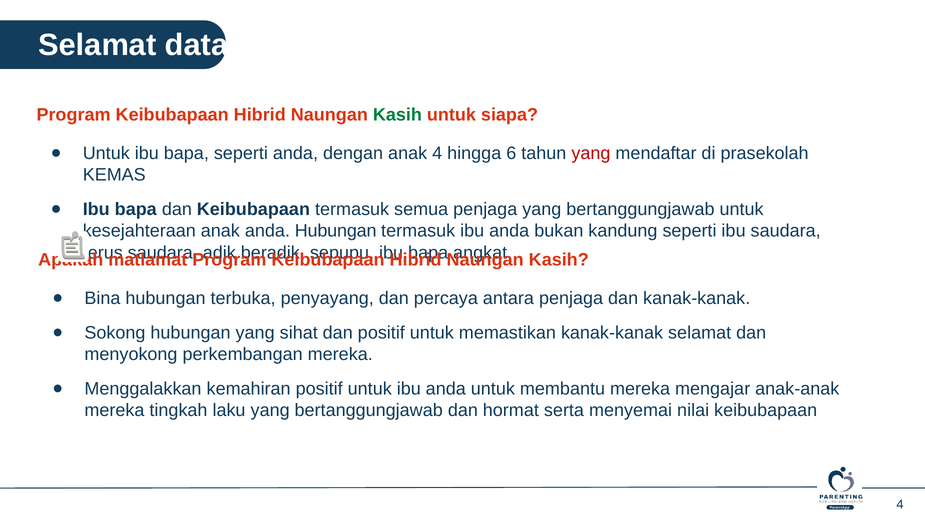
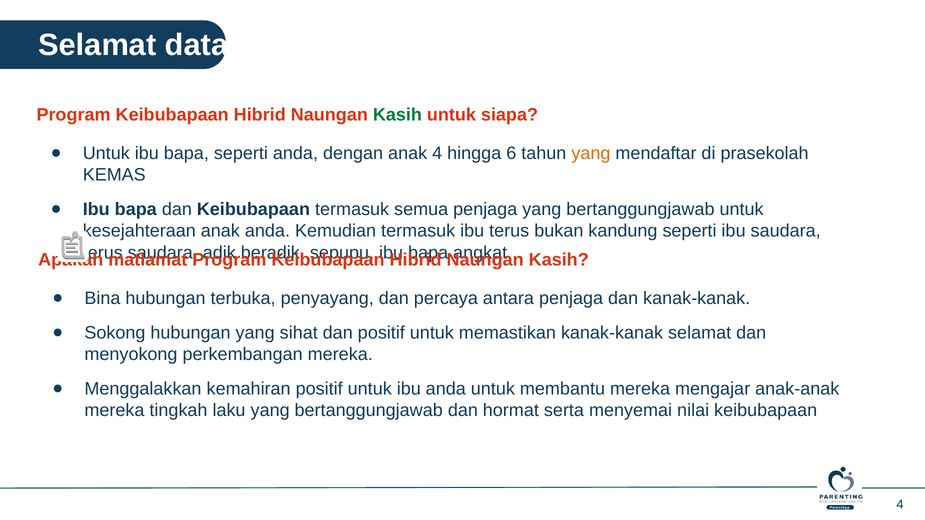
yang colour: red -> orange (591, 154)
anda Hubungan: Hubungan -> Kemudian (336, 231)
termasuk ibu anda: anda -> terus (509, 231)
